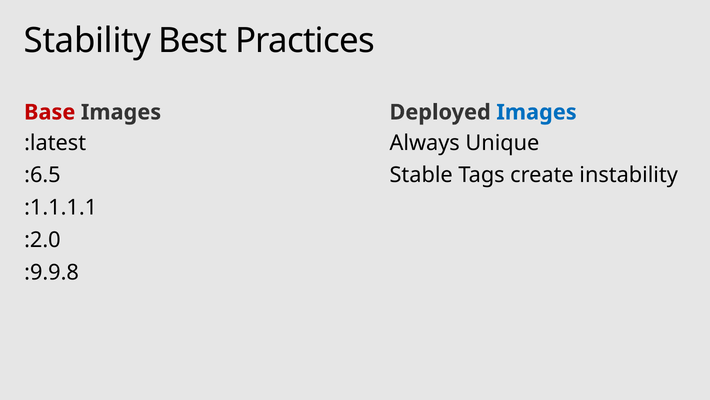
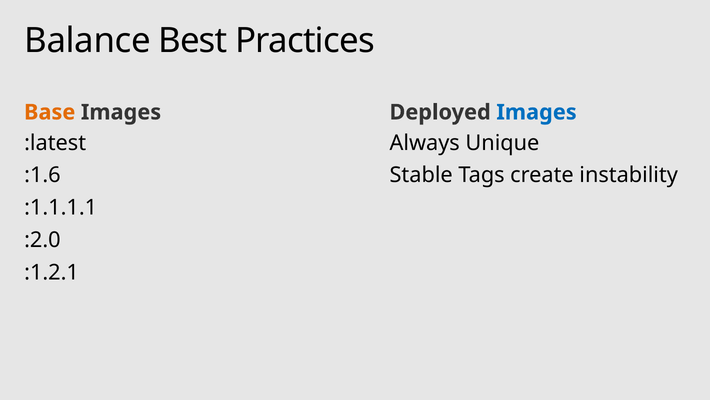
Stability: Stability -> Balance (88, 41)
Base colour: red -> orange (50, 112)
:6.5: :6.5 -> :1.6 (42, 175)
:9.9.8: :9.9.8 -> :1.2.1 (52, 272)
